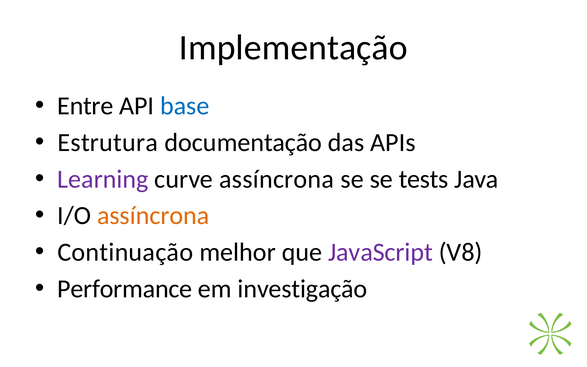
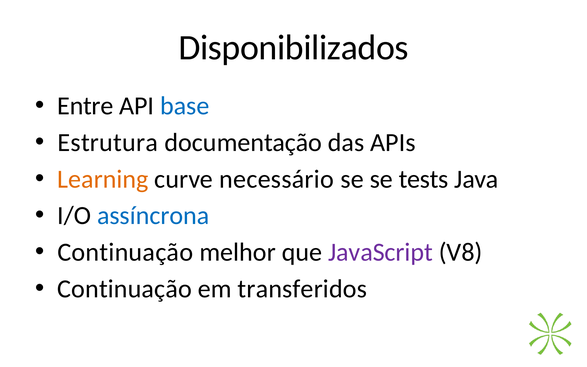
Implementação: Implementação -> Disponibilizados (293, 48)
Learning colour: purple -> orange (103, 179)
curve assíncrona: assíncrona -> necessário (277, 179)
assíncrona colour: orange -> blue (153, 216)
Performance: Performance -> Continuação (125, 289)
investigação: investigação -> transferidos (302, 289)
